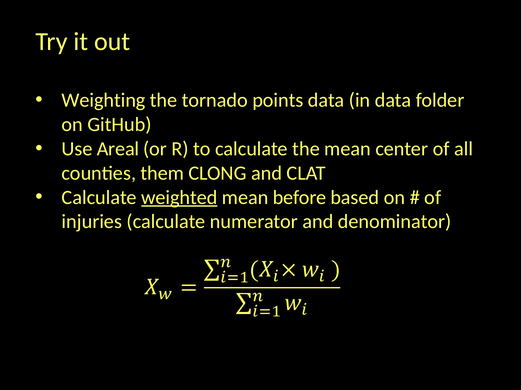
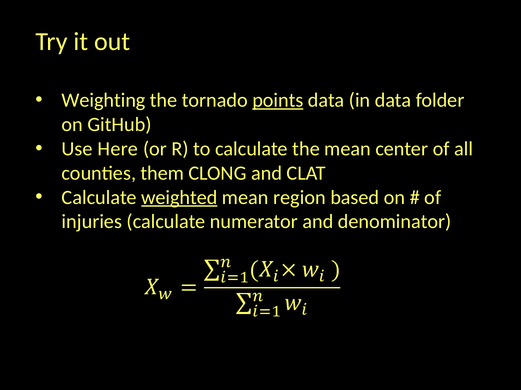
points underline: none -> present (278, 100)
Areal: Areal -> Here (118, 149)
before: before -> region (299, 198)
